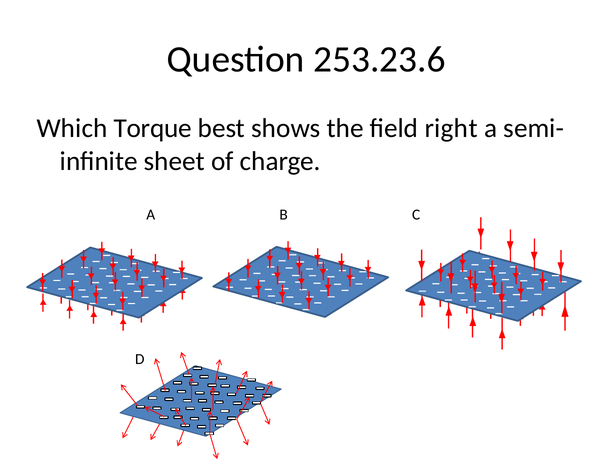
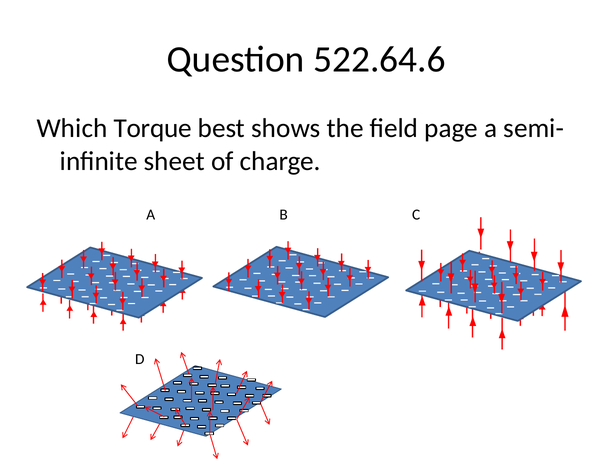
253.23.6: 253.23.6 -> 522.64.6 (379, 59)
right: right -> page (451, 129)
